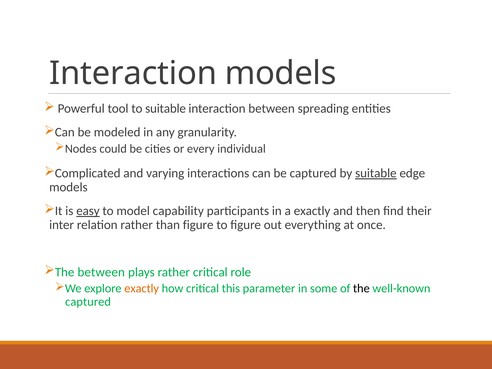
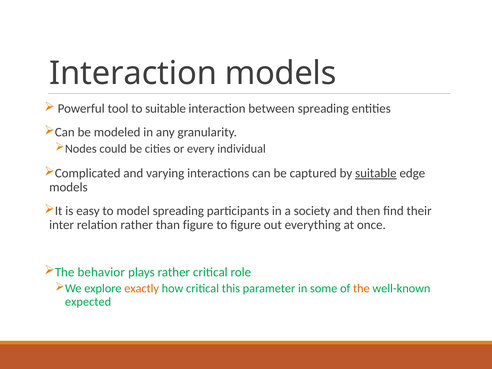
easy underline: present -> none (88, 211)
model capability: capability -> spreading (178, 211)
a exactly: exactly -> society (312, 211)
The between: between -> behavior (101, 272)
the colour: black -> orange (361, 289)
captured: captured -> expected (88, 302)
